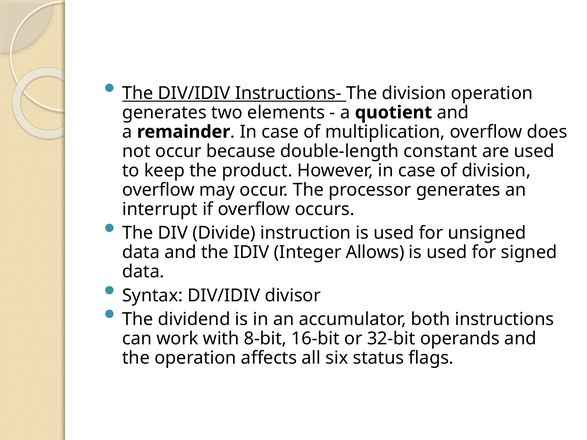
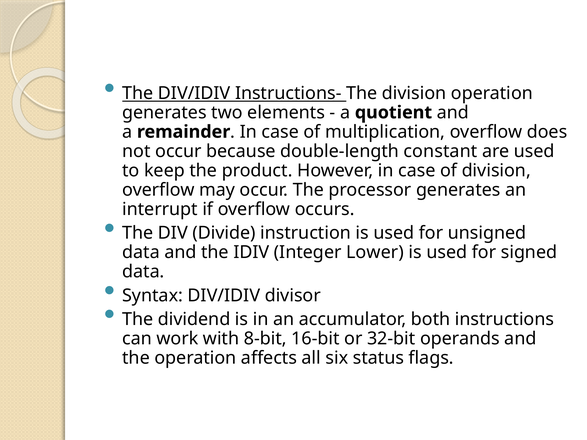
Allows: Allows -> Lower (375, 253)
